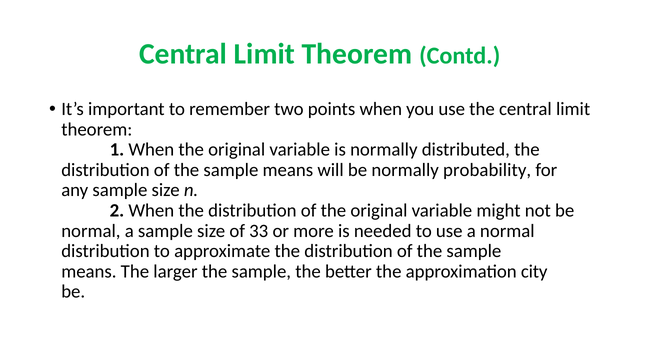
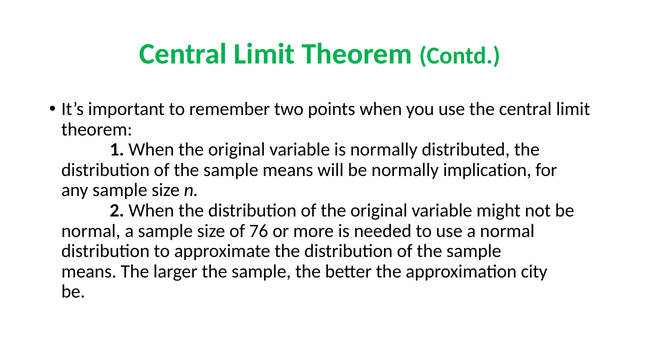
probability: probability -> implication (487, 170)
33: 33 -> 76 (259, 231)
